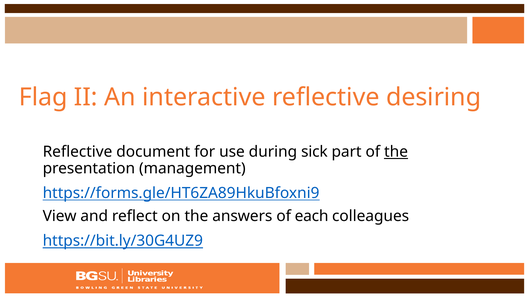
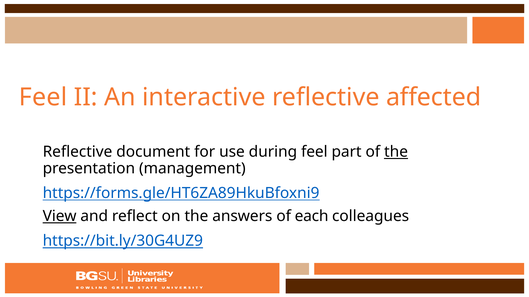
Flag: Flag -> Feel (43, 97)
desiring: desiring -> affected (434, 97)
during sick: sick -> feel (314, 152)
View underline: none -> present (60, 217)
